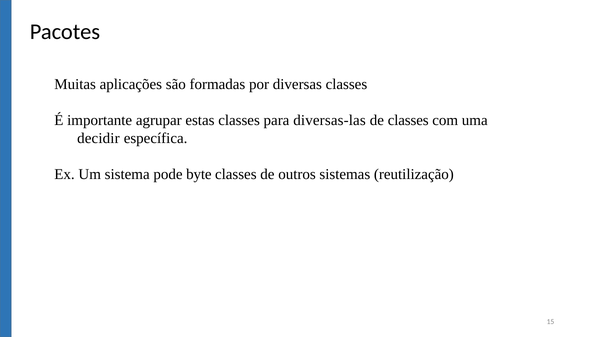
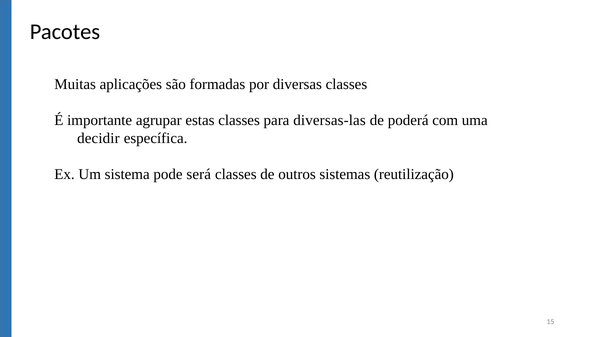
de classes: classes -> poderá (408, 120)
byte: byte -> será (199, 174)
